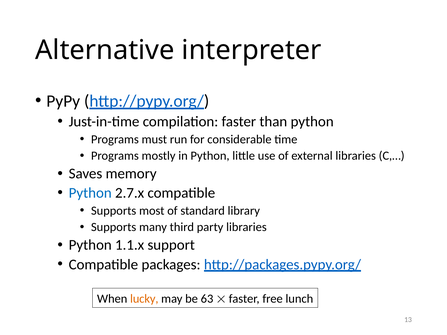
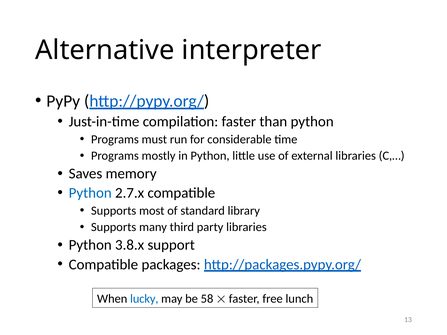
1.1.x: 1.1.x -> 3.8.x (130, 245)
lucky colour: orange -> blue (144, 299)
63: 63 -> 58 (207, 299)
